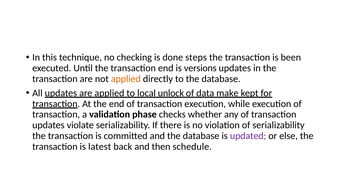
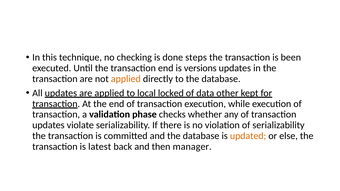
unlock: unlock -> locked (171, 93)
make: make -> other (227, 93)
updated colour: purple -> orange (248, 136)
schedule: schedule -> manager (192, 147)
